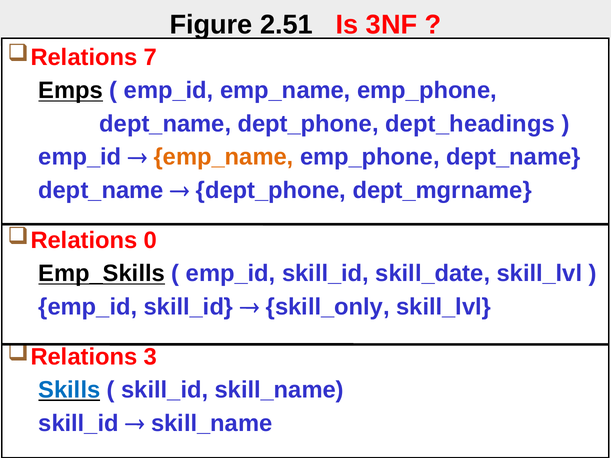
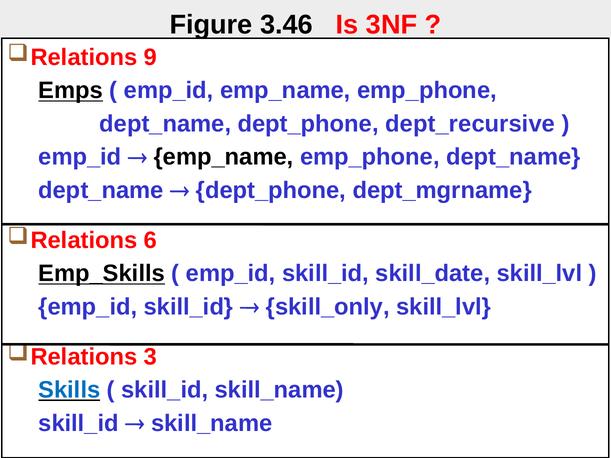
2.51: 2.51 -> 3.46 (286, 25)
7: 7 -> 9 (151, 57)
dept_headings: dept_headings -> dept_recursive (470, 124)
emp_name colour: orange -> black (224, 157)
0: 0 -> 6 (151, 240)
